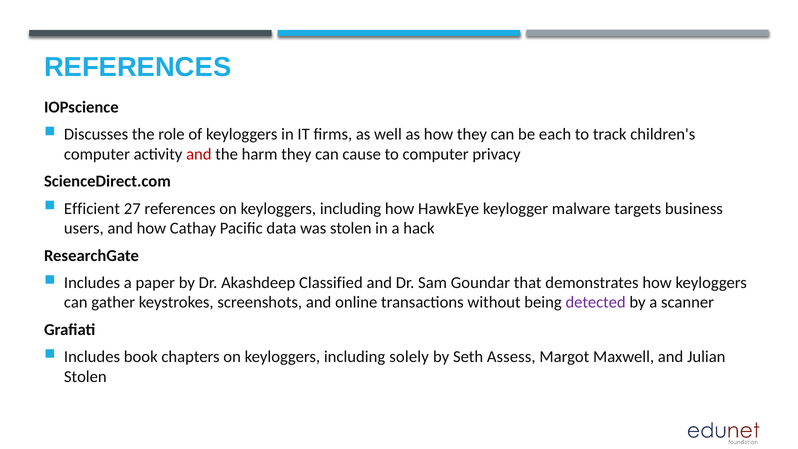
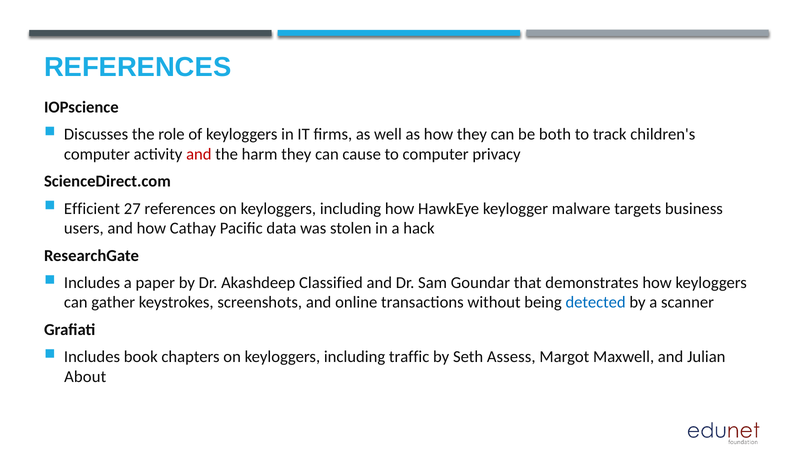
each: each -> both (555, 134)
detected colour: purple -> blue (596, 302)
solely: solely -> traffic (409, 357)
Stolen: Stolen -> About (85, 377)
